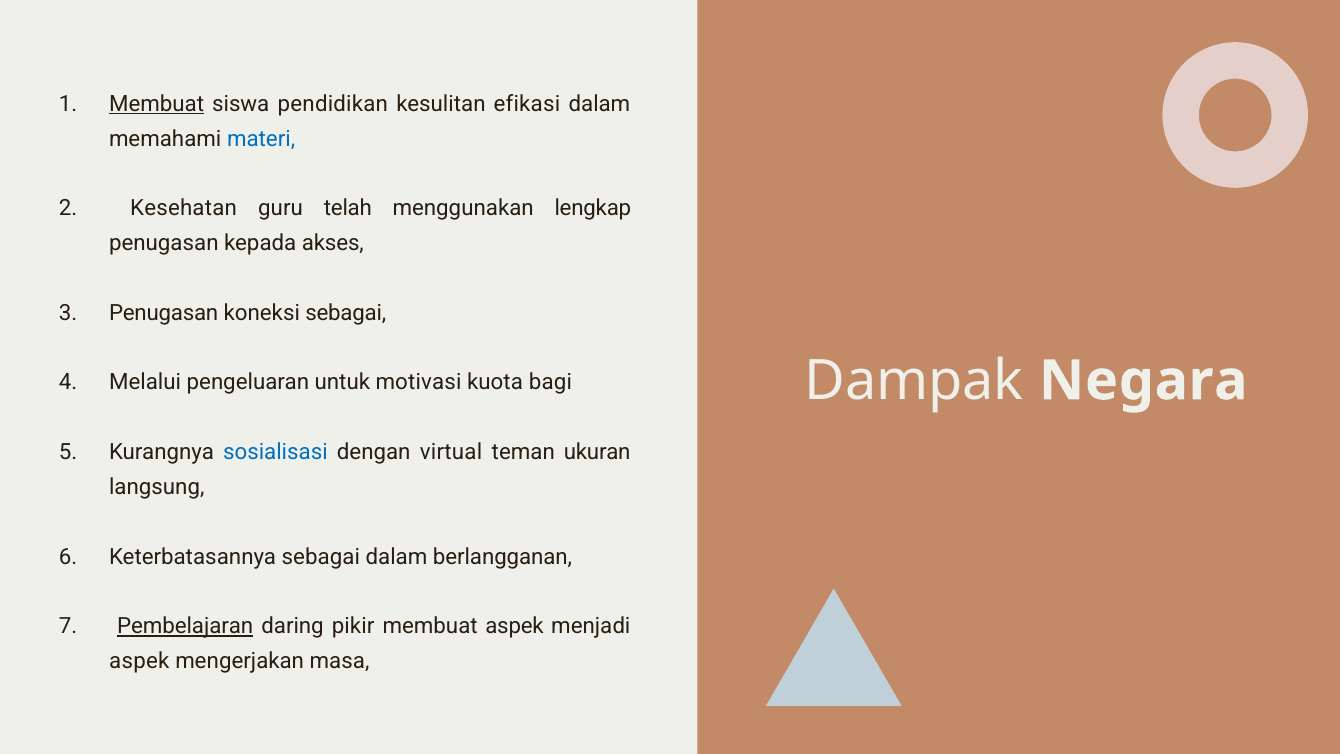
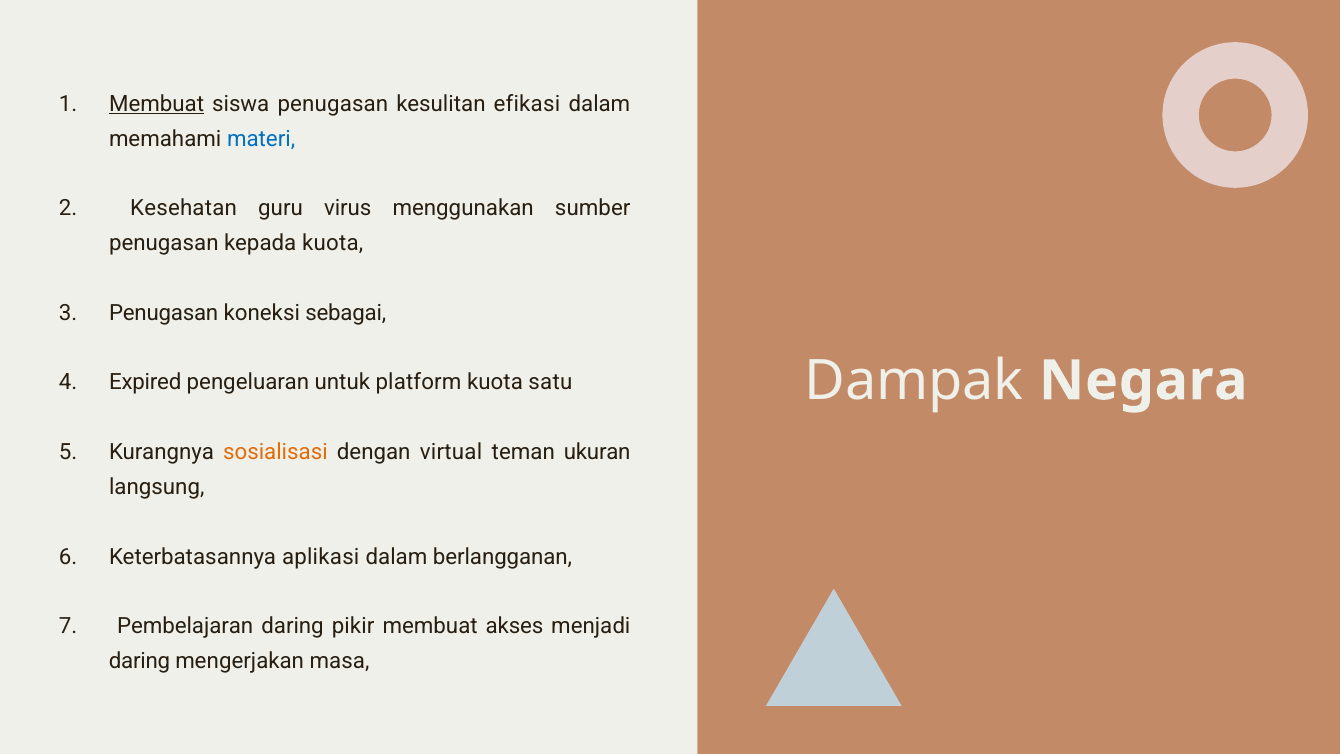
siswa pendidikan: pendidikan -> penugasan (333, 104)
telah: telah -> virus (348, 208)
lengkap: lengkap -> sumber (593, 208)
kepada akses: akses -> kuota (333, 243)
Melalui: Melalui -> Expired (145, 382)
motivasi: motivasi -> platform (418, 382)
bagi: bagi -> satu (550, 382)
sosialisasi colour: blue -> orange (275, 452)
Keterbatasannya sebagai: sebagai -> aplikasi (321, 556)
Pembelajaran underline: present -> none (185, 626)
membuat aspek: aspek -> akses (514, 626)
aspek: aspek -> daring (139, 661)
